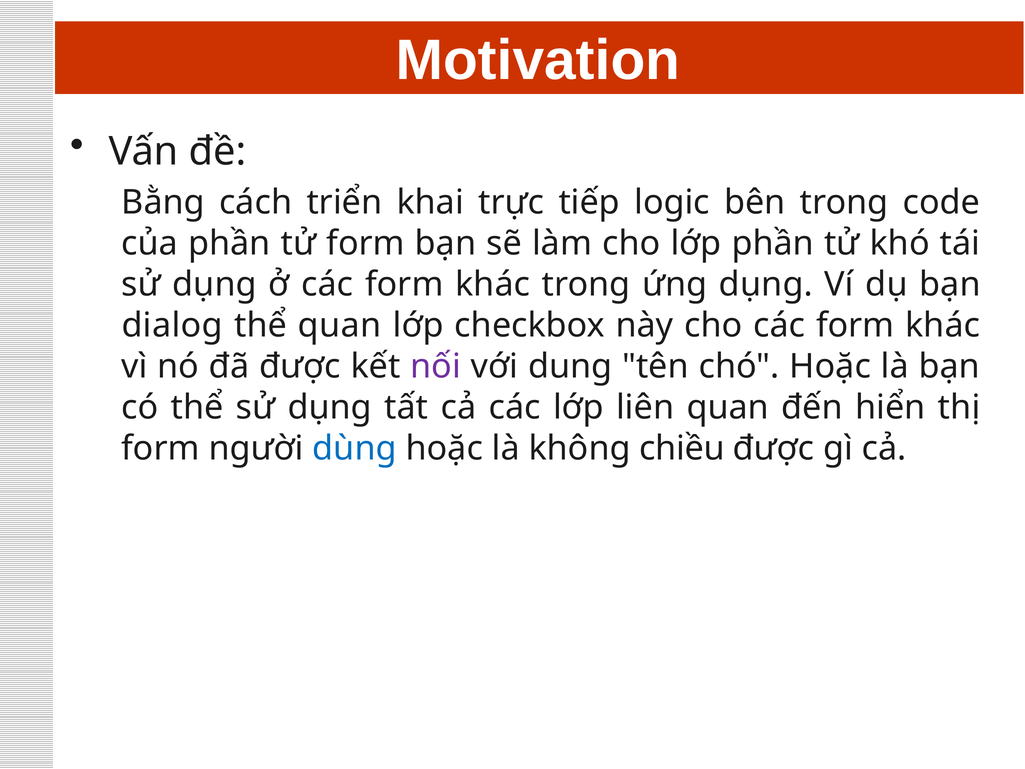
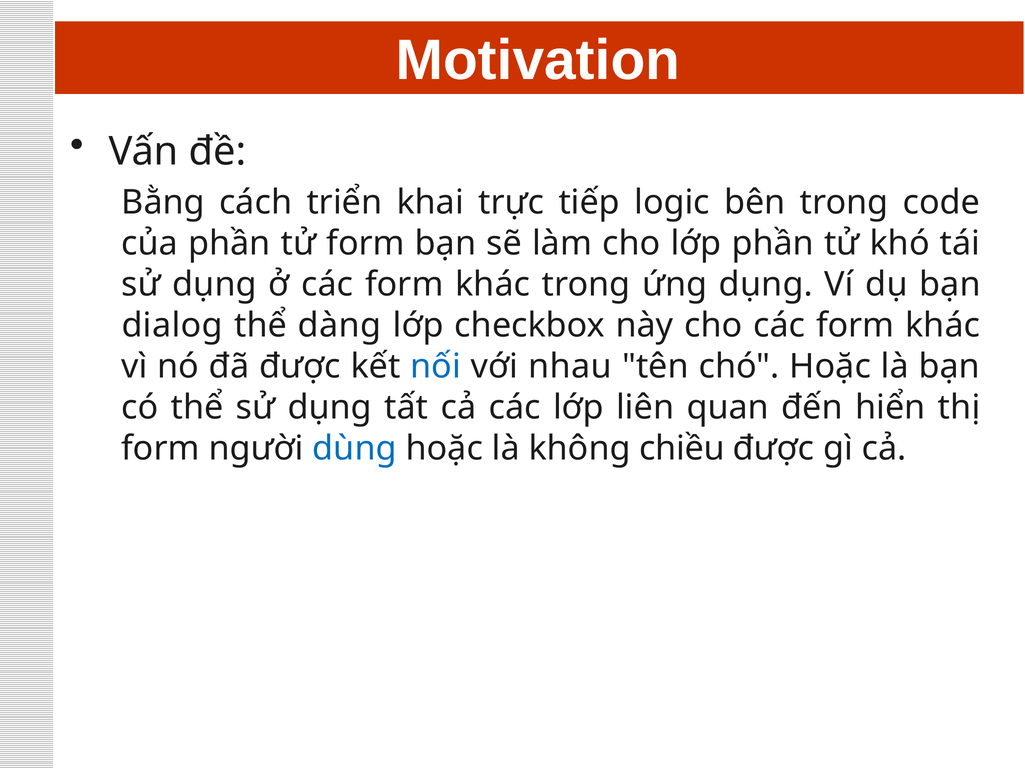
thể quan: quan -> dàng (340, 325)
nối colour: purple -> blue (436, 366)
dung: dung -> nhau (570, 366)
